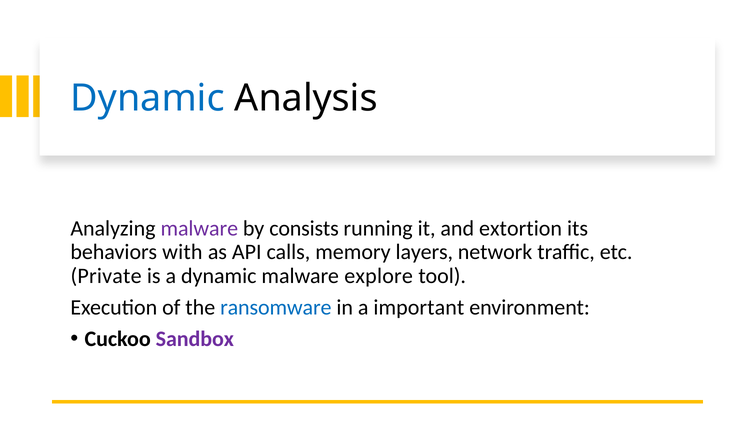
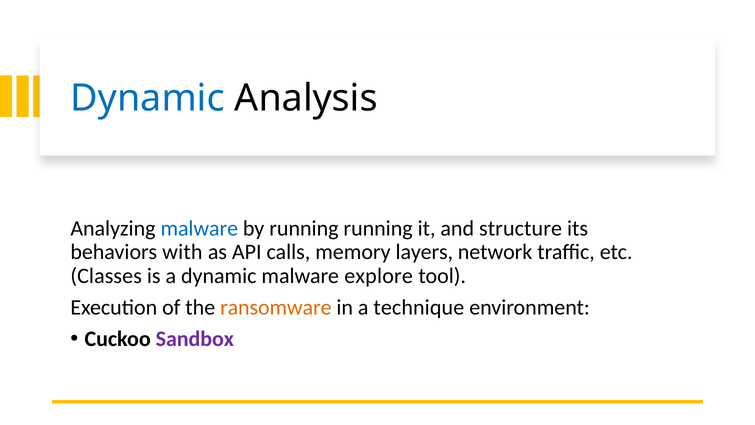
malware colour: purple -> blue (199, 228)
by consists: consists -> running (304, 228)
extortion: extortion -> structure (521, 228)
Private: Private -> Classes (106, 276)
ransomware colour: blue -> orange (276, 307)
important: important -> technique (419, 307)
